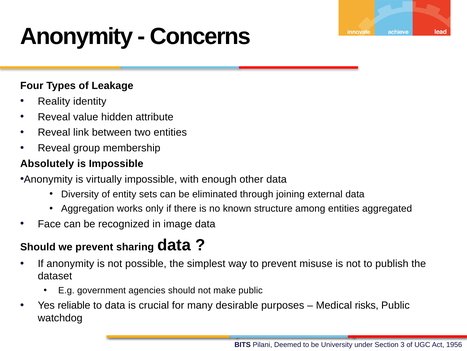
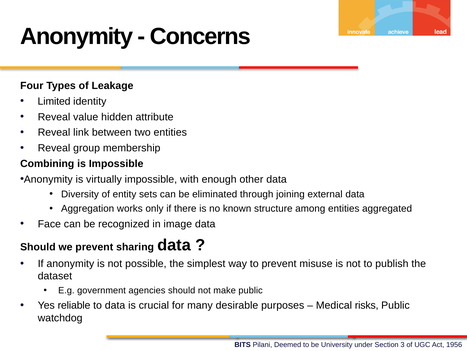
Reality: Reality -> Limited (54, 101)
Absolutely: Absolutely -> Combining (47, 163)
